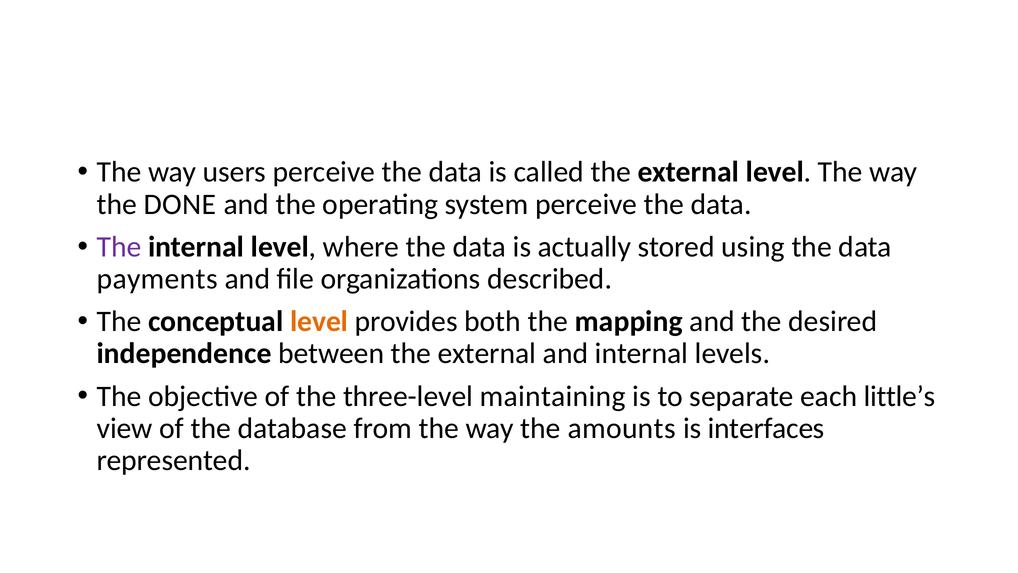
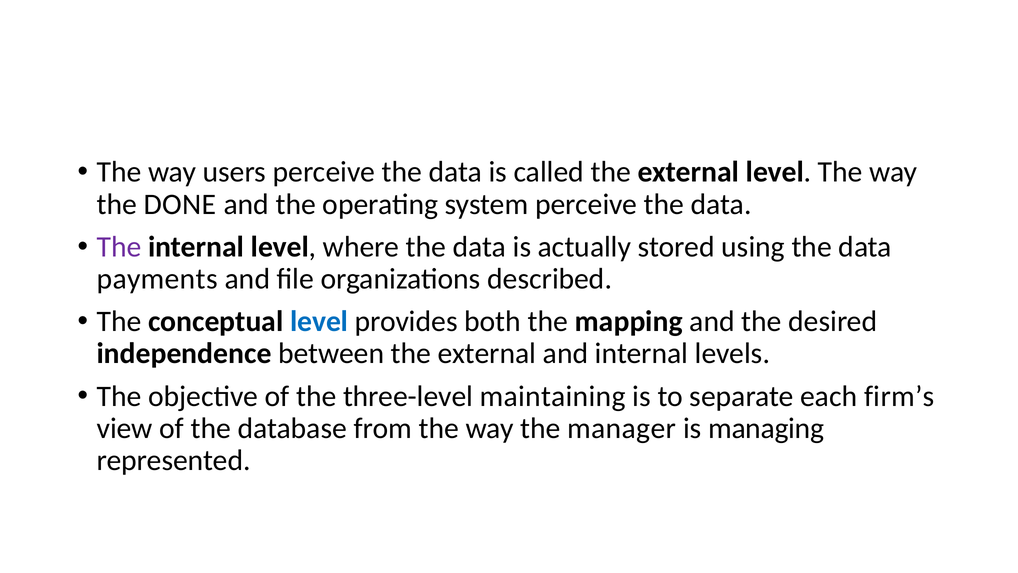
level colour: orange -> blue (319, 321)
little’s: little’s -> firm’s (899, 396)
amounts: amounts -> manager (622, 428)
interfaces: interfaces -> managing (766, 428)
